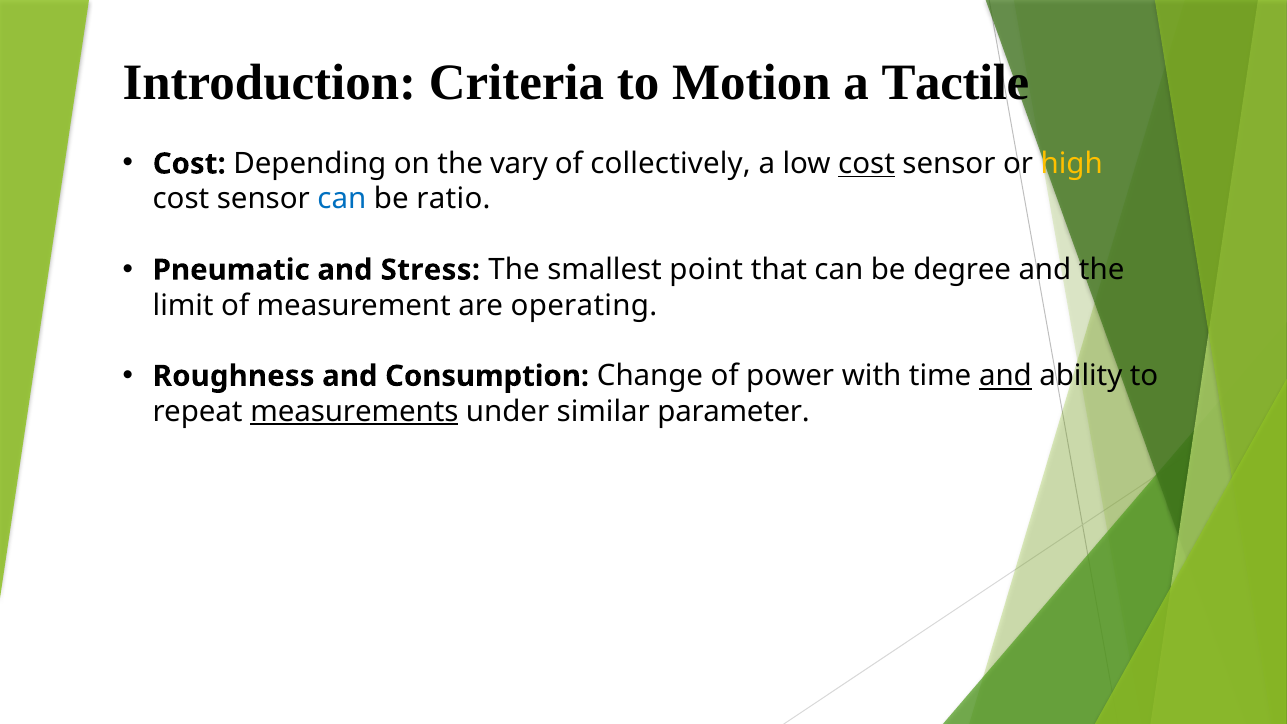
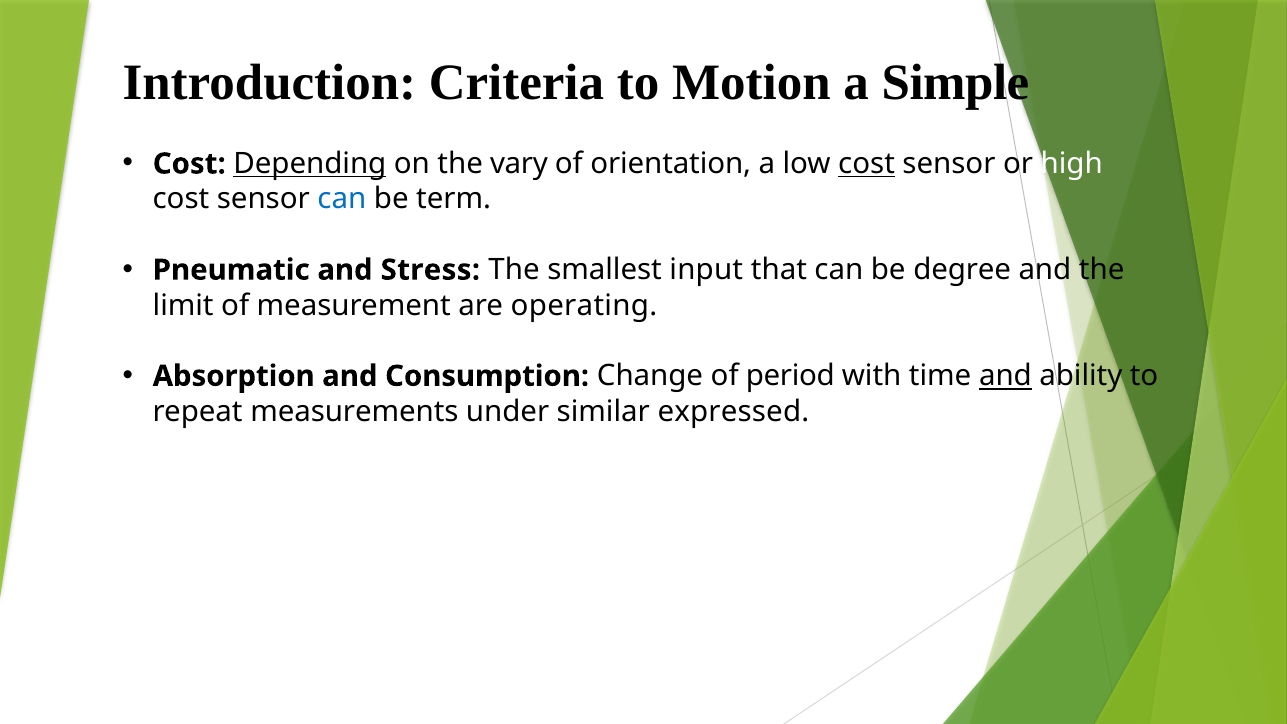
Tactile: Tactile -> Simple (955, 83)
Depending underline: none -> present (310, 164)
collectively: collectively -> orientation (671, 164)
high colour: yellow -> white (1072, 164)
ratio: ratio -> term (454, 199)
point: point -> input (706, 270)
Roughness: Roughness -> Absorption (234, 376)
power: power -> period (790, 376)
measurements underline: present -> none (354, 411)
parameter: parameter -> expressed (733, 411)
